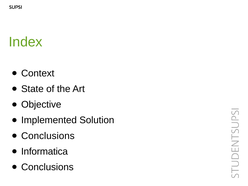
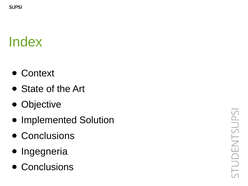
Informatica: Informatica -> Ingegneria (44, 151)
